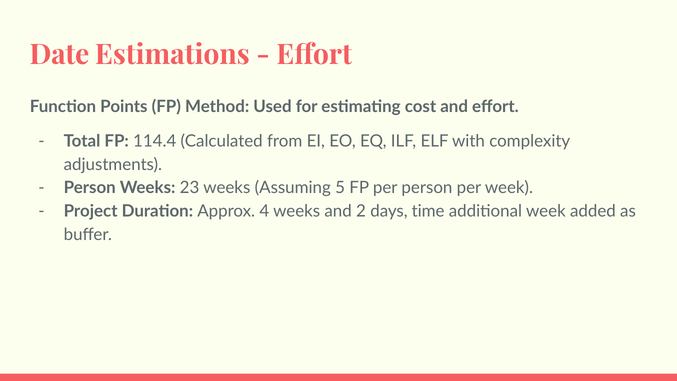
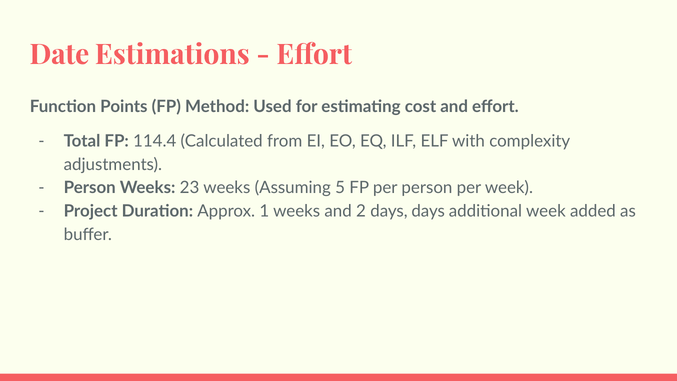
4: 4 -> 1 (264, 211)
days time: time -> days (428, 211)
